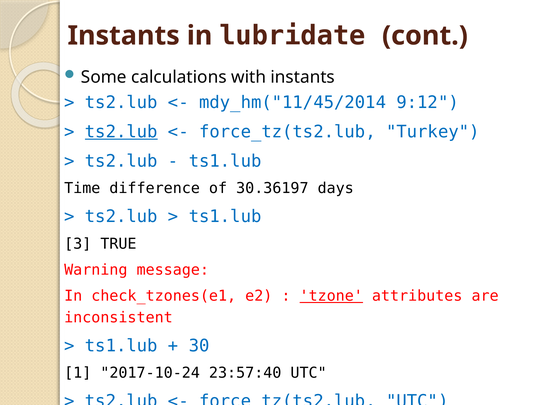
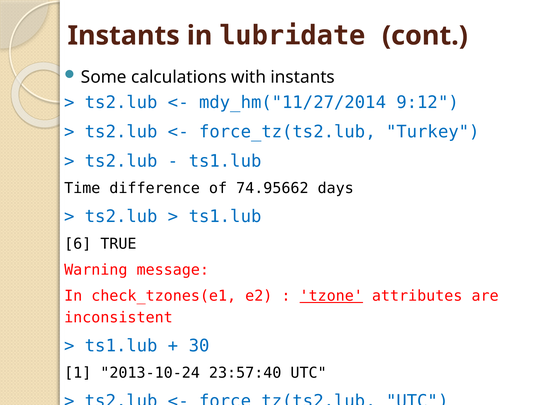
mdy_hm("11/45/2014: mdy_hm("11/45/2014 -> mdy_hm("11/27/2014 (293, 102)
ts2.lub underline: present -> none (121, 132)
30.36197: 30.36197 -> 74.95662 (272, 188)
3: 3 -> 6 (78, 244)
2017-10-24: 2017-10-24 -> 2013-10-24 (150, 373)
